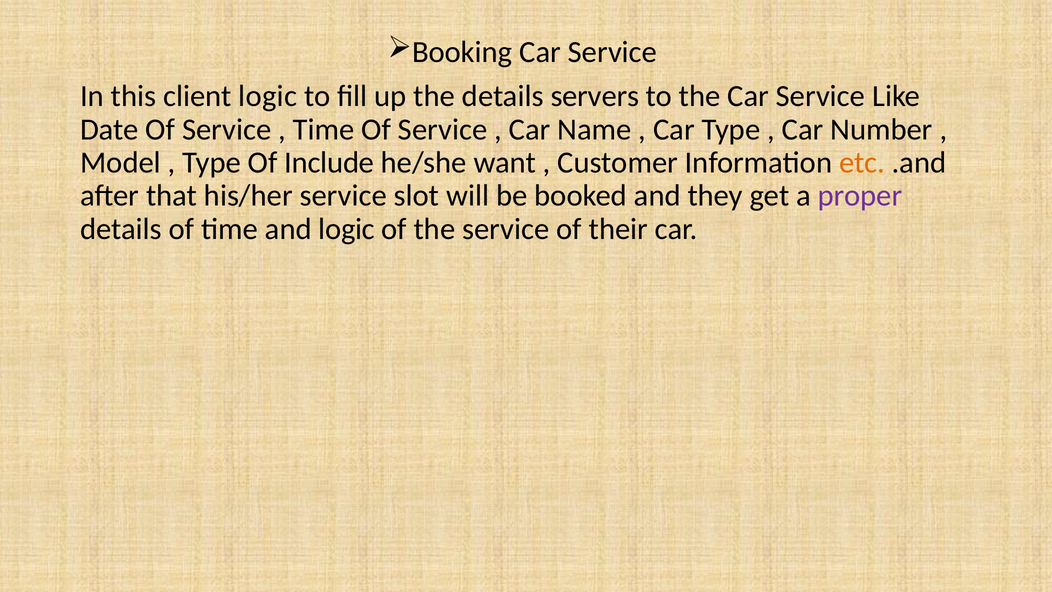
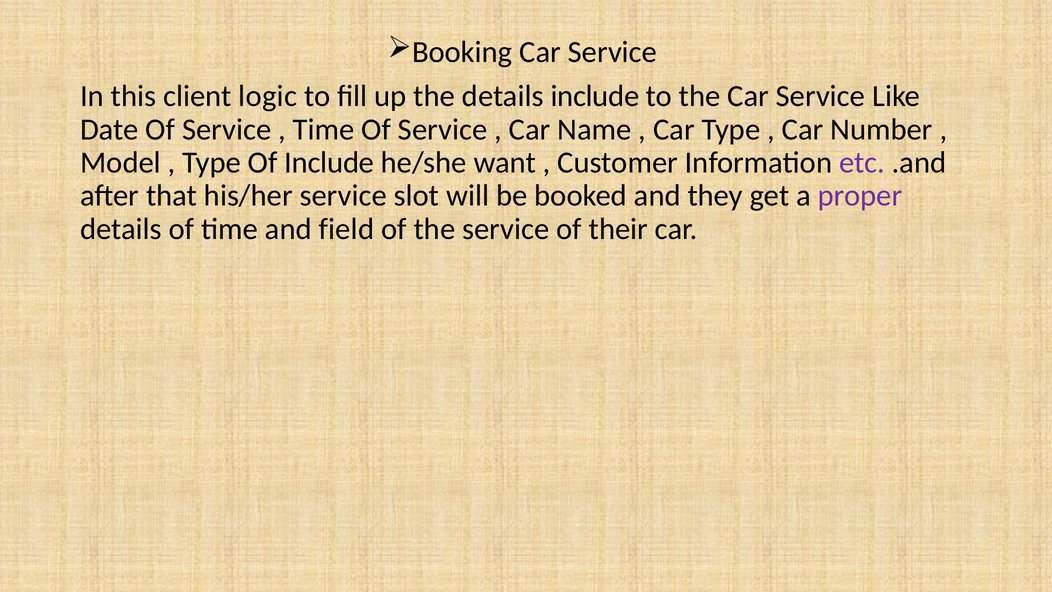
details servers: servers -> include (595, 96)
etc colour: orange -> purple (862, 163)
and logic: logic -> field (346, 229)
